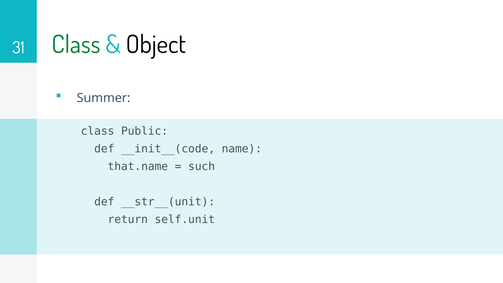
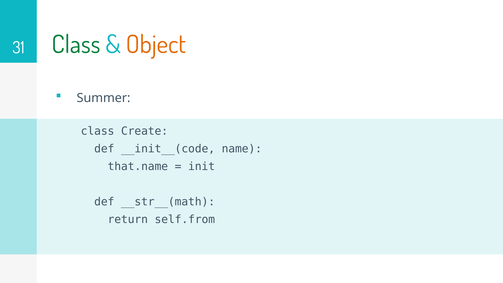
Object colour: black -> orange (156, 45)
Public: Public -> Create (145, 131)
such: such -> init (202, 166)
__str__(unit: __str__(unit -> __str__(math (168, 202)
self.unit: self.unit -> self.from (185, 219)
